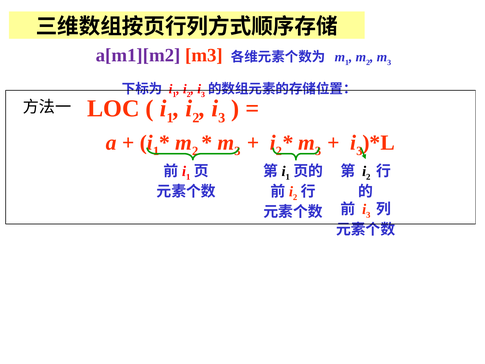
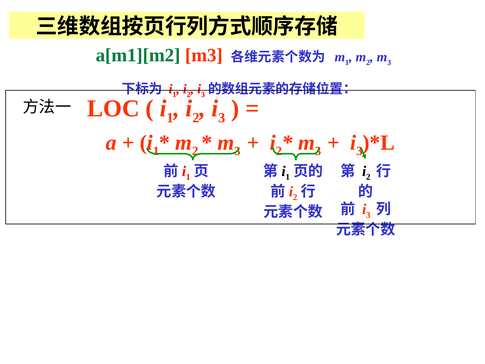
a[m1][m2 colour: purple -> green (138, 55)
